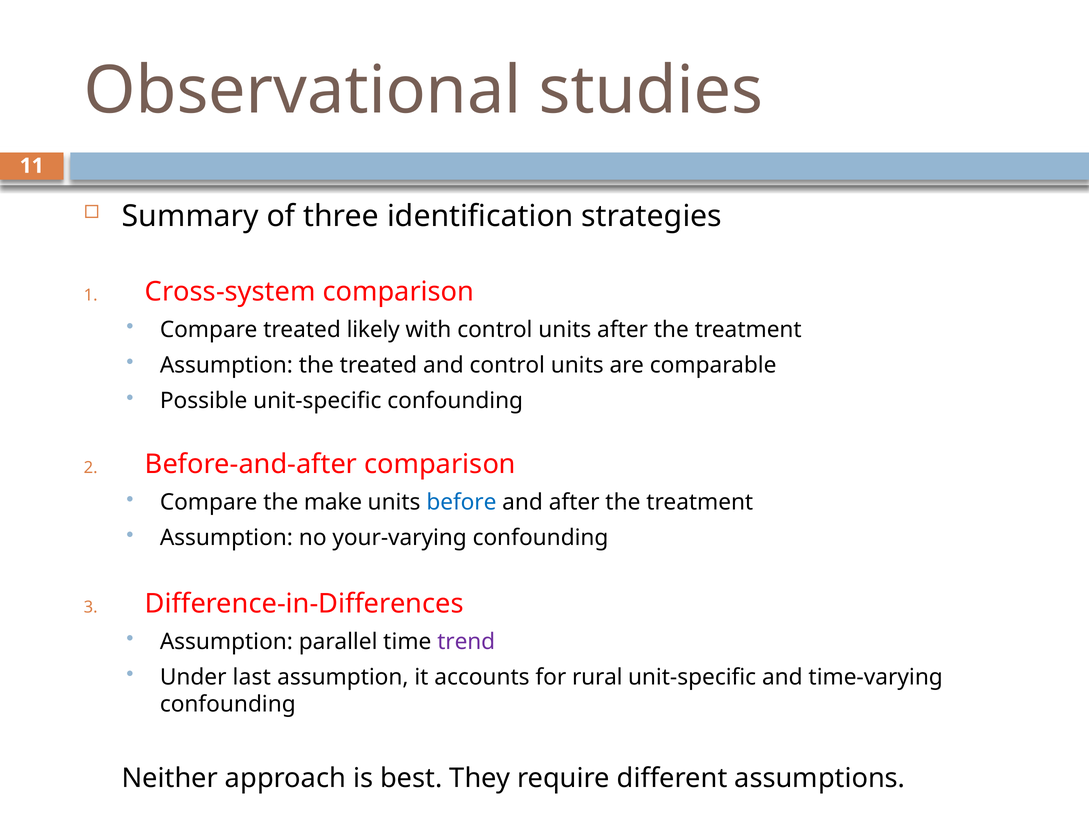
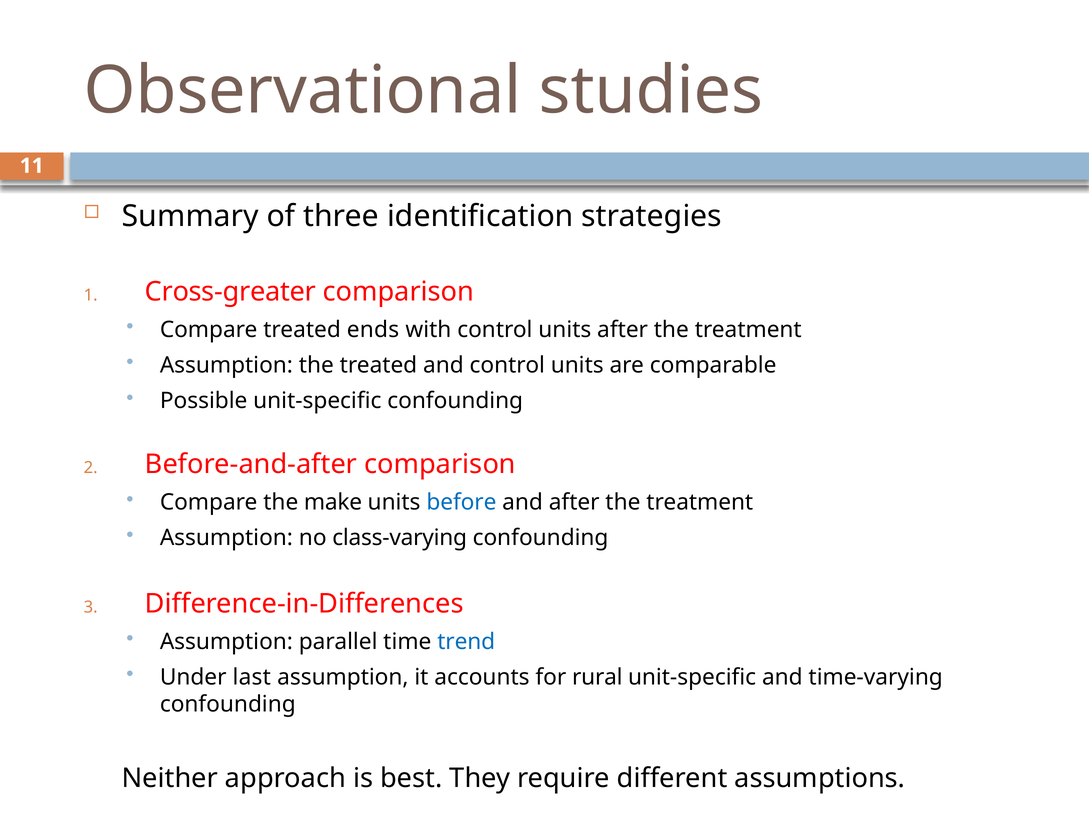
Cross-system: Cross-system -> Cross-greater (230, 292)
likely: likely -> ends (373, 330)
your-varying: your-varying -> class-varying (400, 538)
trend colour: purple -> blue (466, 641)
